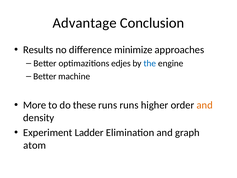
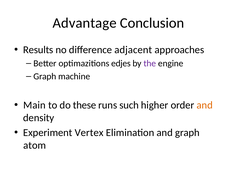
minimize: minimize -> adjacent (133, 50)
the colour: blue -> purple (150, 63)
Better: Better -> Graph (45, 76)
More: More -> Main (34, 105)
runs runs: runs -> such (129, 105)
Ladder: Ladder -> Vertex (89, 132)
